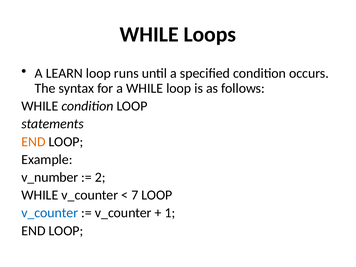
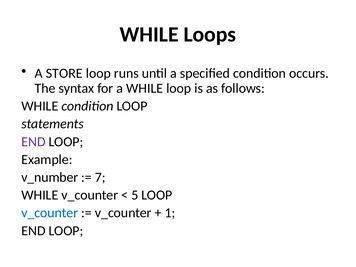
LEARN: LEARN -> STORE (64, 73)
END colour: orange -> purple (33, 142)
2: 2 -> 7 (100, 177)
7: 7 -> 5 (135, 195)
